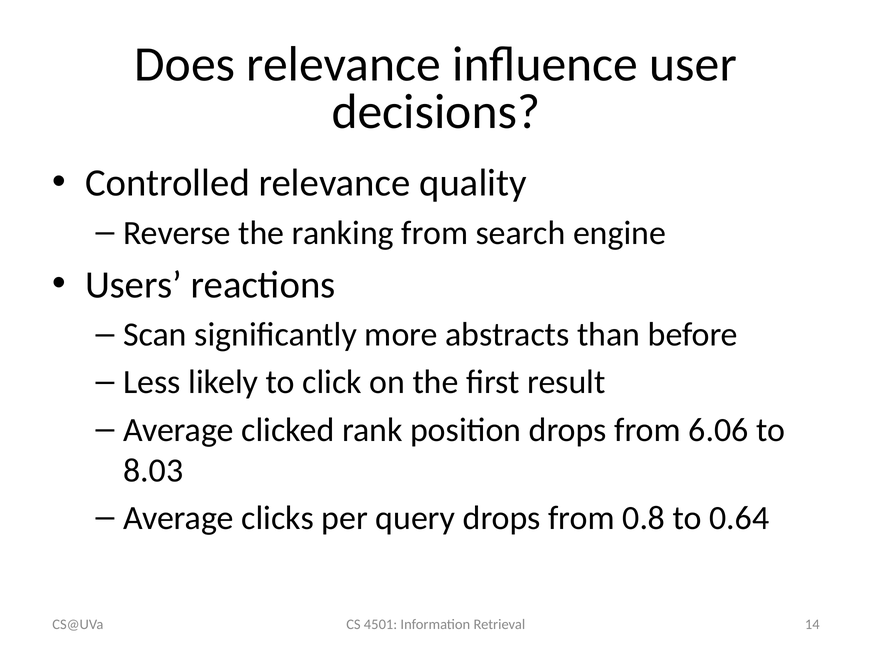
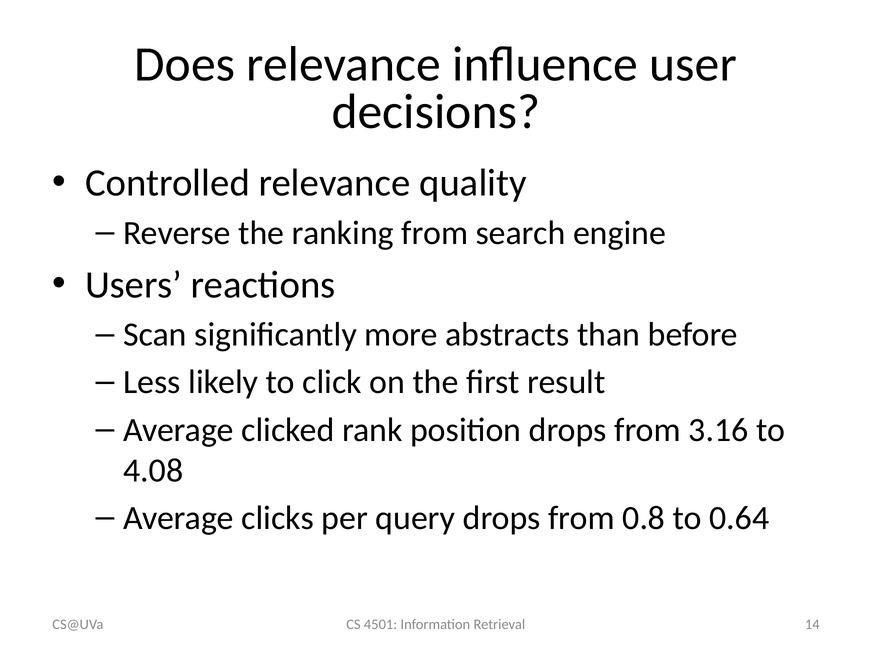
6.06: 6.06 -> 3.16 (719, 430)
8.03: 8.03 -> 4.08 (153, 471)
